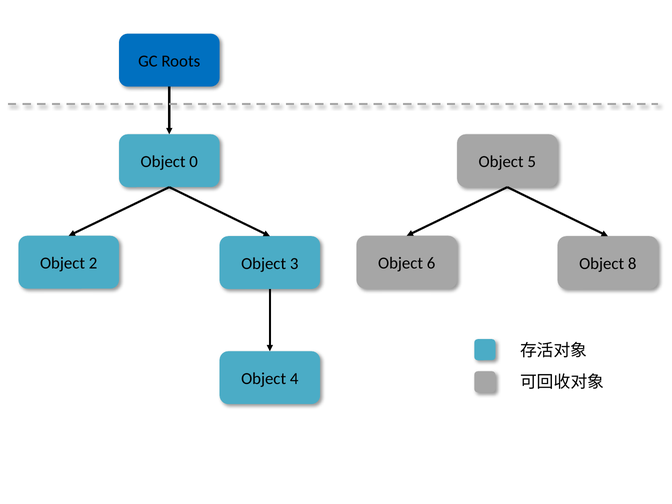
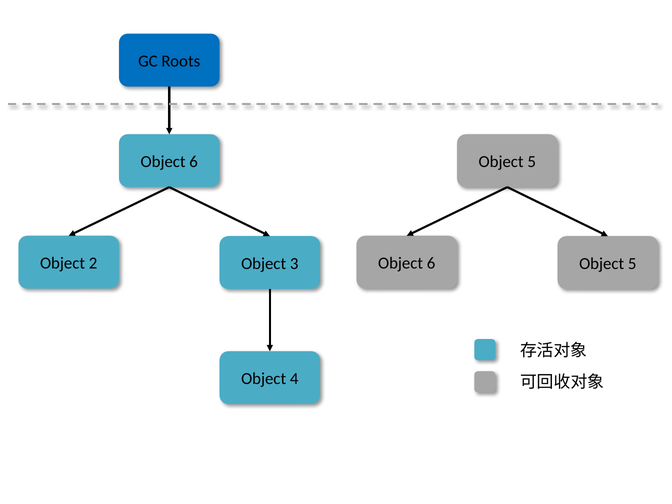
0: 0 -> 6 (194, 162)
6 Object 8: 8 -> 5 (632, 264)
